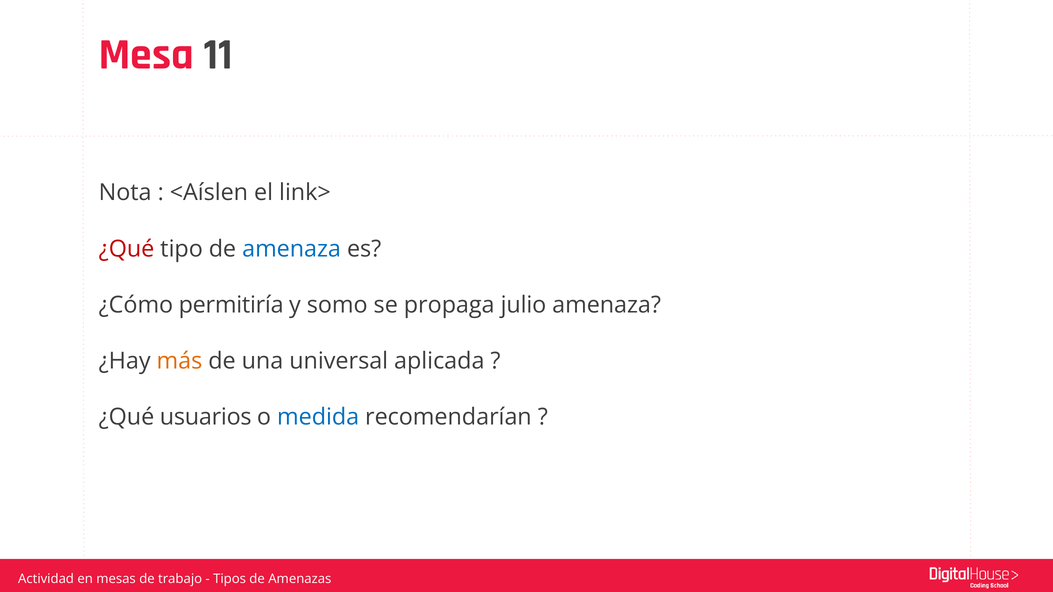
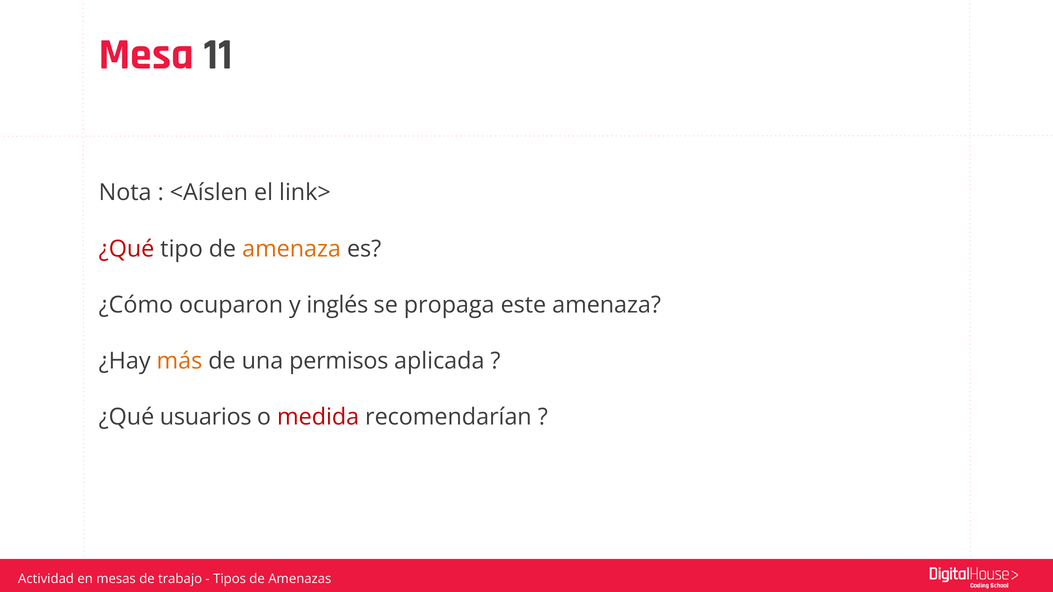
amenaza colour: blue -> orange (292, 249)
permitiría: permitiría -> ocuparon (231, 305)
somo: somo -> inglés (337, 305)
julio: julio -> este (523, 305)
universal: universal -> permisos (339, 361)
medida colour: blue -> red (318, 417)
